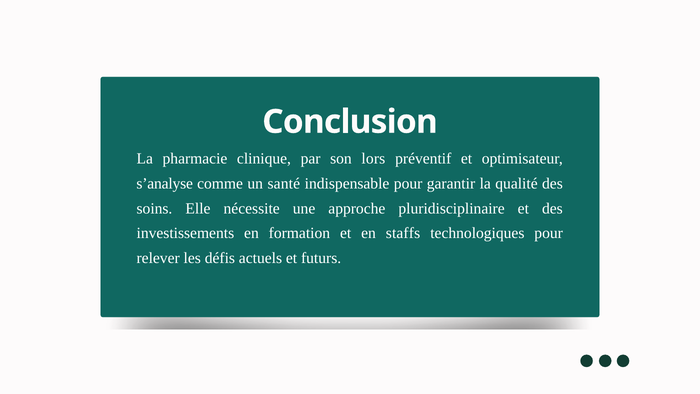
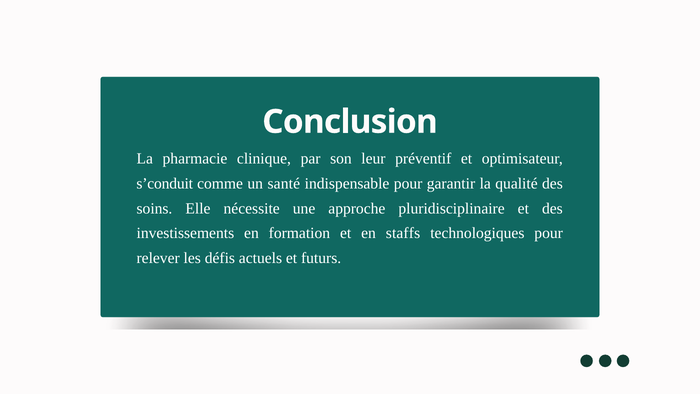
lors: lors -> leur (373, 159)
s’analyse: s’analyse -> s’conduit (165, 183)
